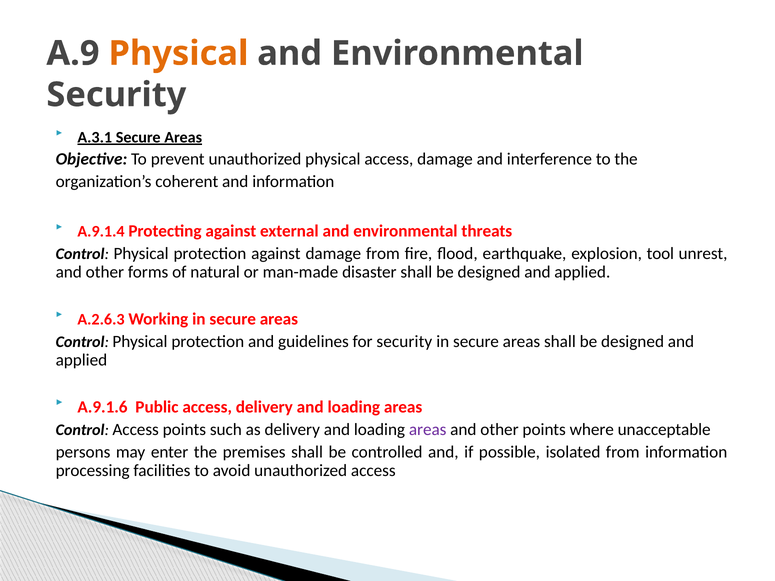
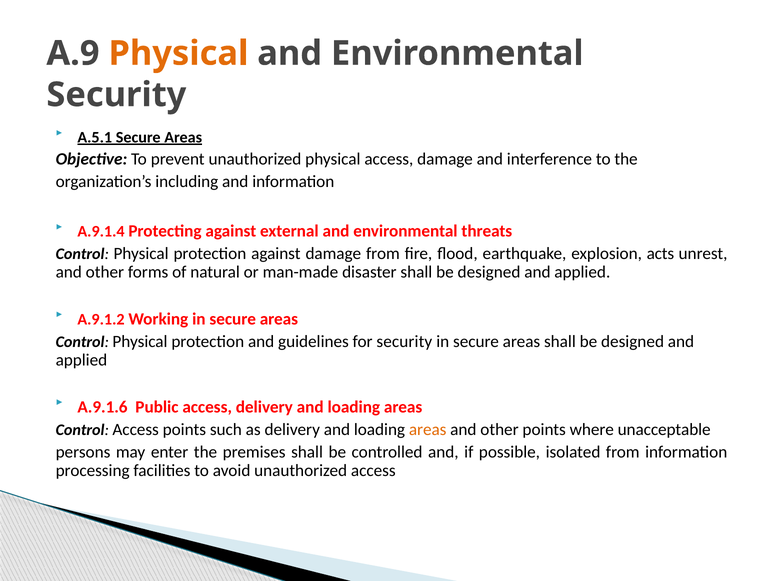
A.3.1: A.3.1 -> A.5.1 (95, 137)
coherent: coherent -> including (187, 182)
tool: tool -> acts (660, 254)
A.2.6.3: A.2.6.3 -> A.9.1.2 (101, 320)
areas colour: purple -> orange (428, 430)
